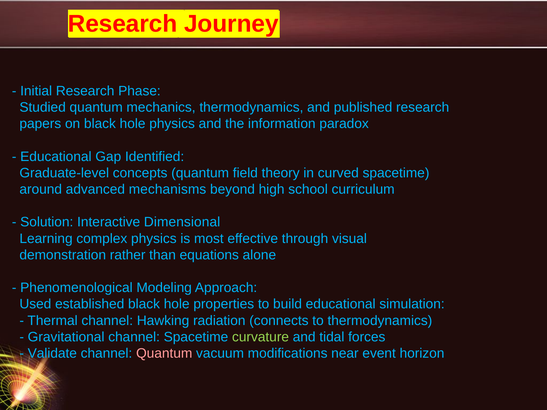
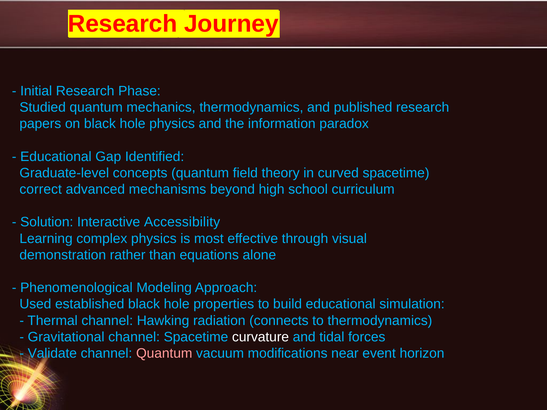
around: around -> correct (41, 189)
Dimensional: Dimensional -> Accessibility (182, 222)
curvature colour: light green -> white (261, 337)
